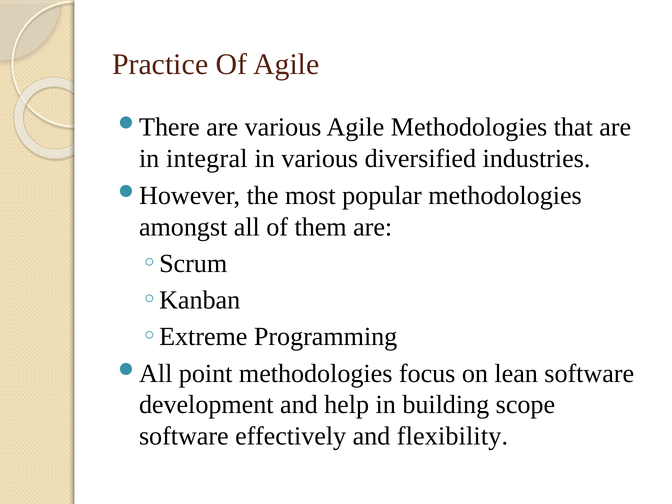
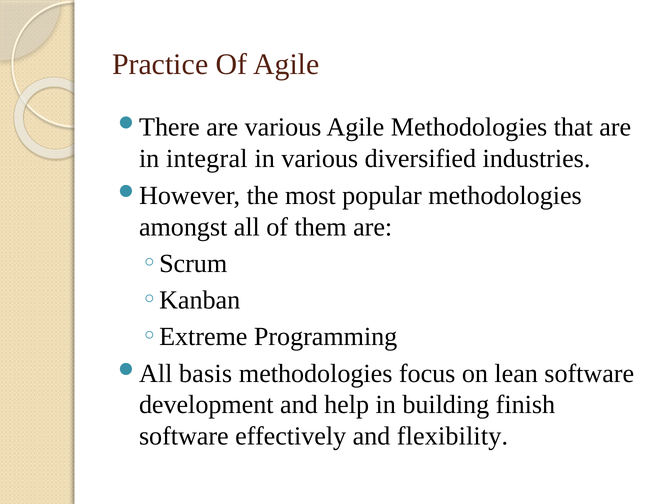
point: point -> basis (206, 373)
scope: scope -> finish (525, 405)
